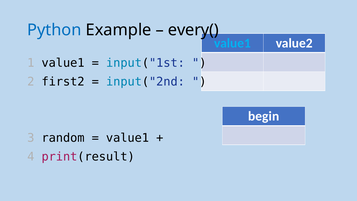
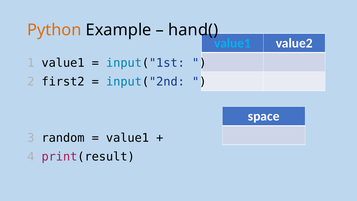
Python colour: blue -> orange (54, 30)
every(: every( -> hand( (193, 30)
begin: begin -> space (264, 116)
